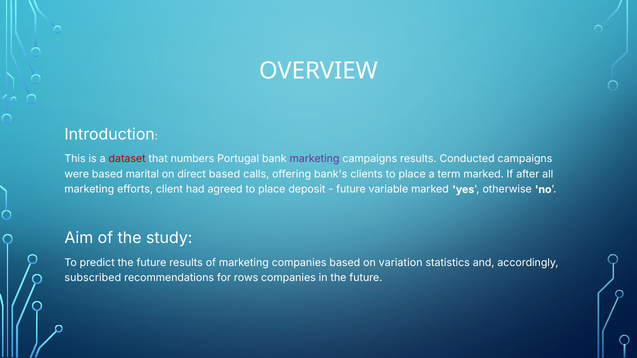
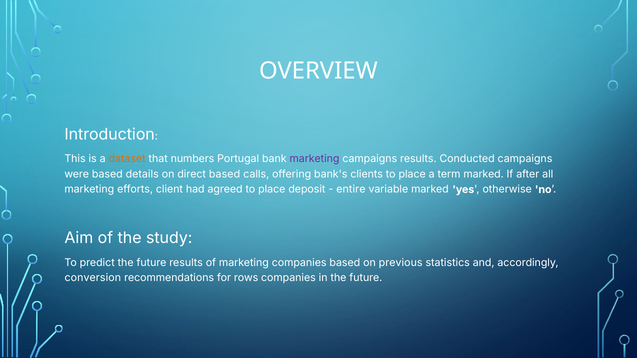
dataset colour: red -> orange (127, 159)
marital: marital -> details (142, 174)
future: future -> entire (351, 190)
variation: variation -> previous (401, 263)
subscribed: subscribed -> conversion (93, 278)
